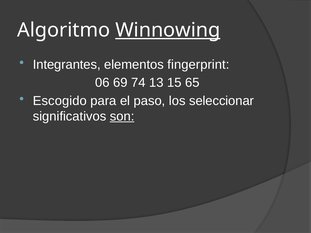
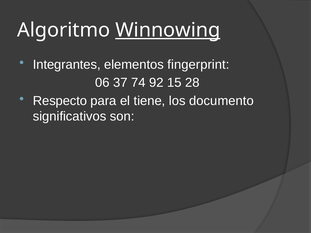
69: 69 -> 37 (120, 83)
13: 13 -> 92 (156, 83)
65: 65 -> 28 (192, 83)
Escogido: Escogido -> Respecto (60, 101)
paso: paso -> tiene (150, 101)
seleccionar: seleccionar -> documento (221, 101)
son underline: present -> none (122, 116)
